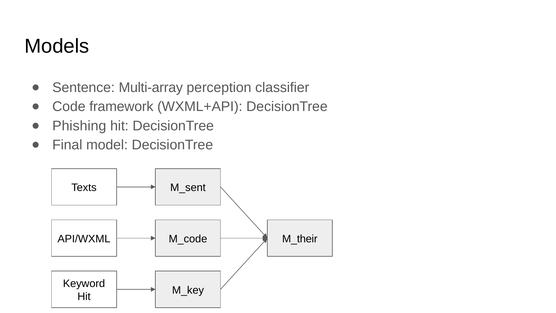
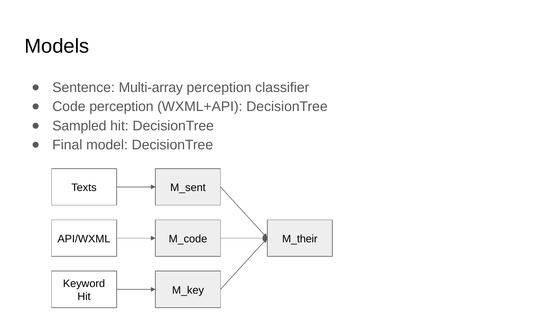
Code framework: framework -> perception (121, 107)
Phishing: Phishing -> Sampled (79, 126)
